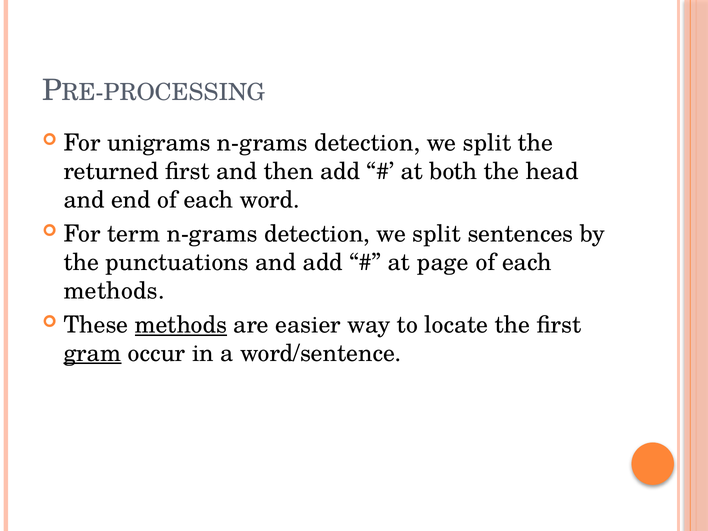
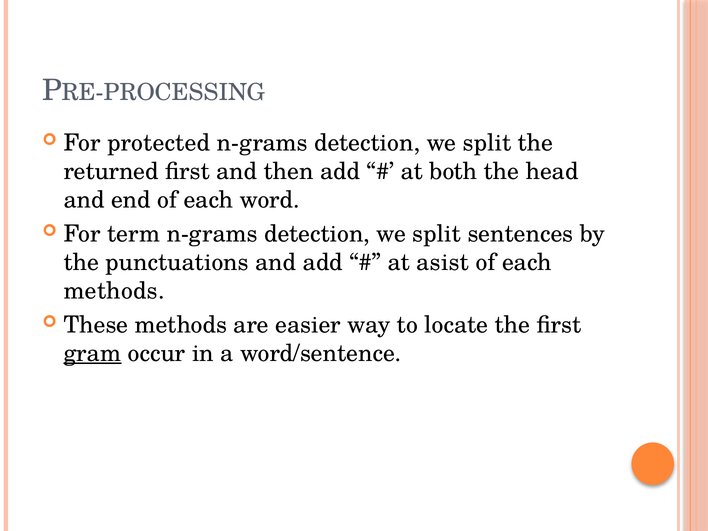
unigrams: unigrams -> protected (159, 143)
page: page -> asist (443, 262)
methods underline: present -> none (181, 325)
